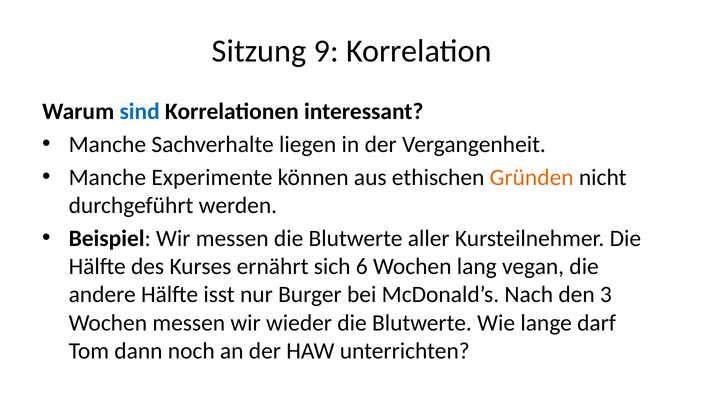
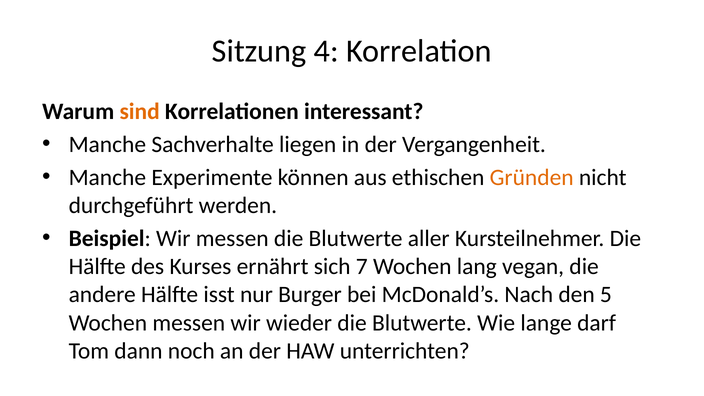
9: 9 -> 4 (326, 51)
sind colour: blue -> orange (140, 112)
6: 6 -> 7 (362, 267)
3: 3 -> 5 (606, 295)
